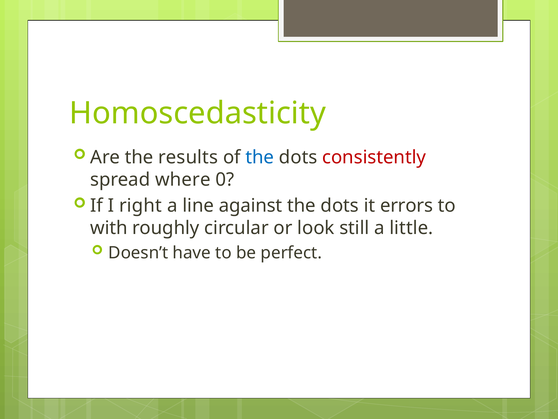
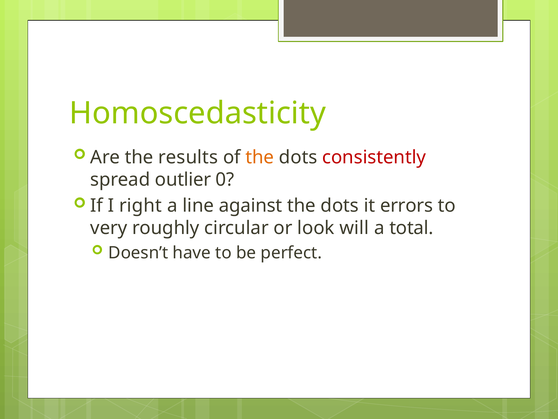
the colour: blue -> orange (260, 157)
where: where -> outlier (183, 179)
with: with -> very (109, 228)
still: still -> will (354, 228)
little: little -> total (411, 228)
